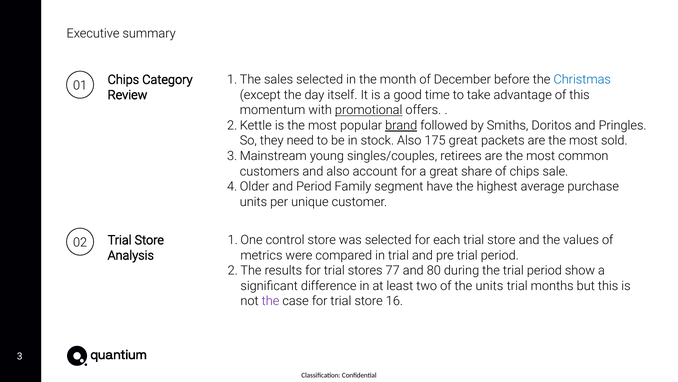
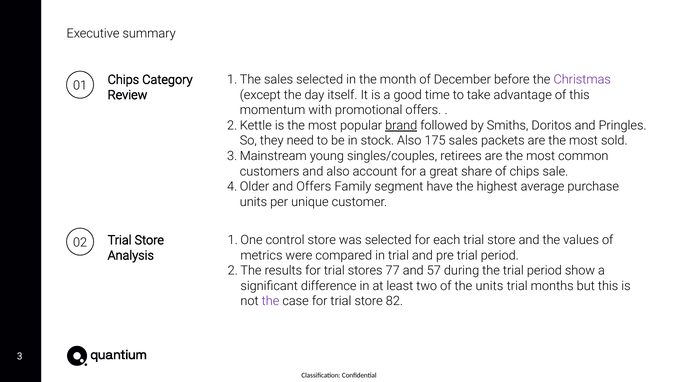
Christmas colour: blue -> purple (582, 80)
promotional underline: present -> none (369, 110)
175 great: great -> sales (463, 141)
and Period: Period -> Offers (314, 186)
80: 80 -> 57 (434, 270)
16: 16 -> 82 (394, 301)
